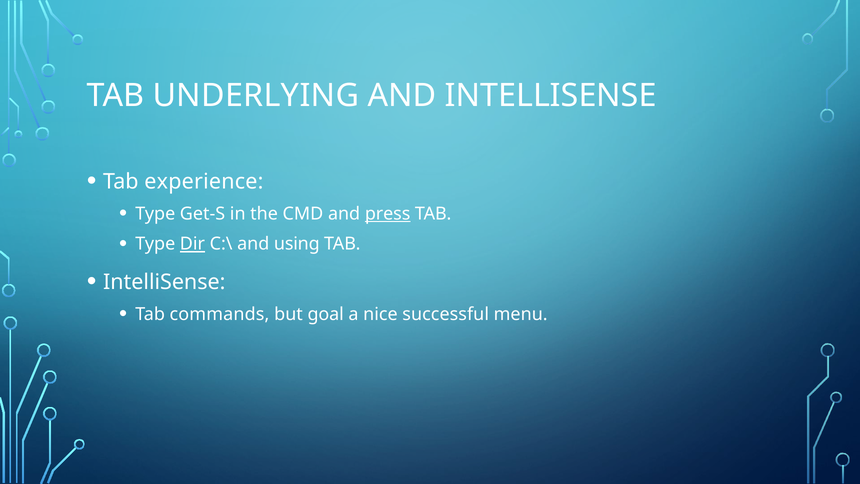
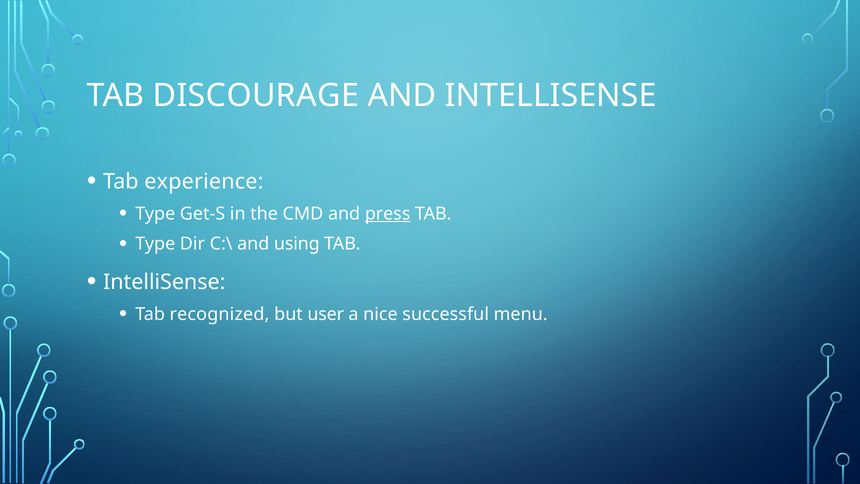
UNDERLYING: UNDERLYING -> DISCOURAGE (256, 96)
Dir underline: present -> none (192, 244)
commands: commands -> recognized (219, 314)
goal: goal -> user (326, 314)
